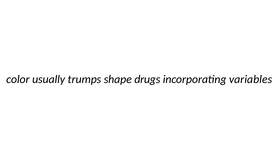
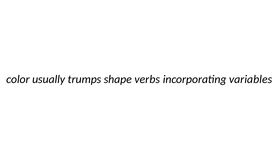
drugs: drugs -> verbs (147, 79)
